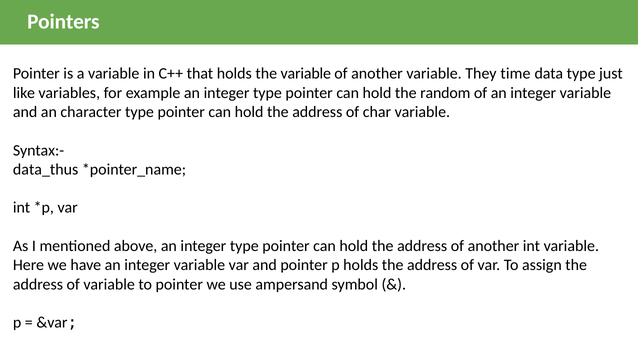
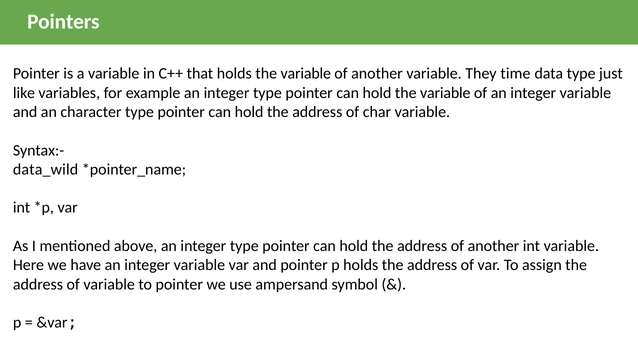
hold the random: random -> variable (445, 93)
data_thus: data_thus -> data_wild (46, 169)
